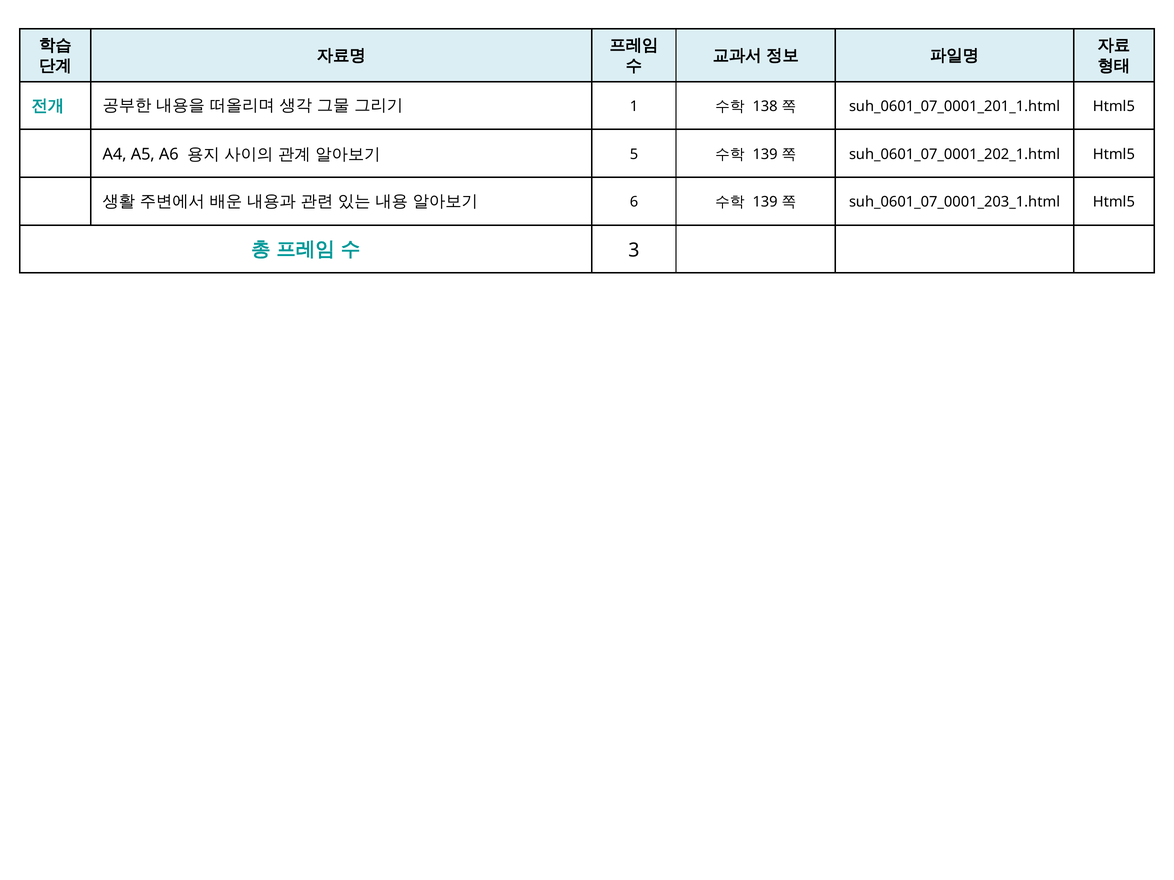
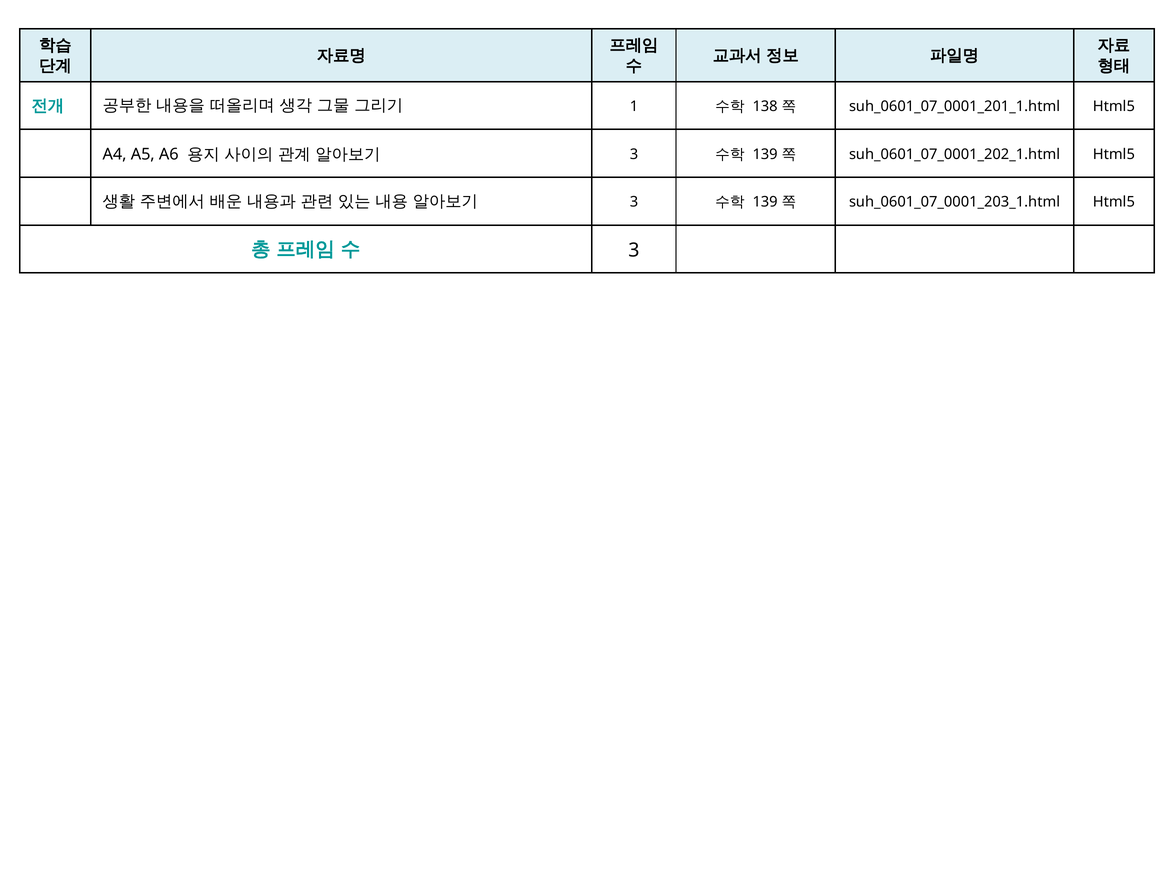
5: 5 -> 3 (634, 154)
6: 6 -> 3 (634, 202)
